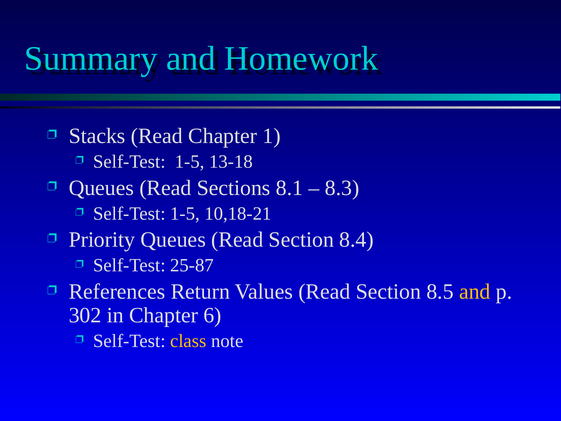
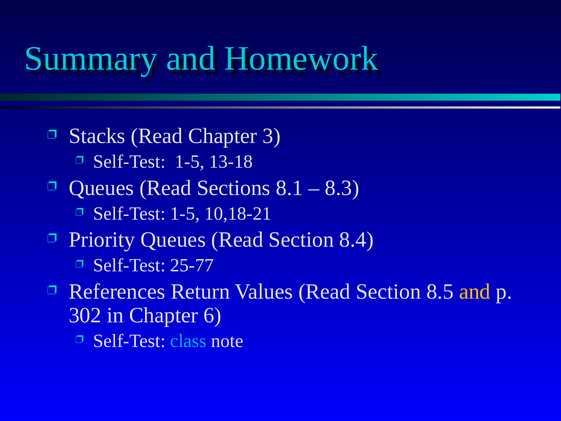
1: 1 -> 3 (272, 136)
25-87: 25-87 -> 25-77 (192, 265)
class colour: yellow -> light blue (188, 341)
